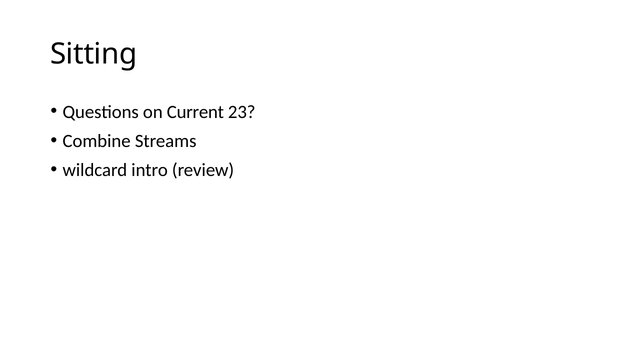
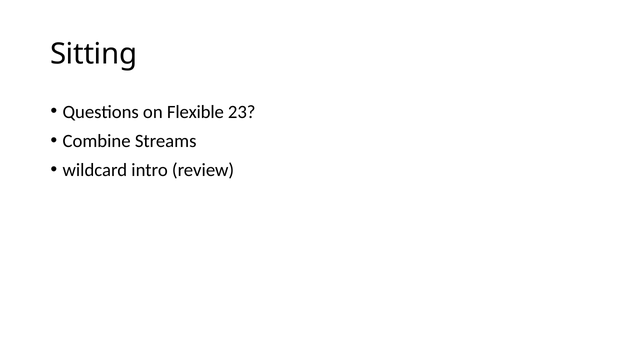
Current: Current -> Flexible (195, 112)
